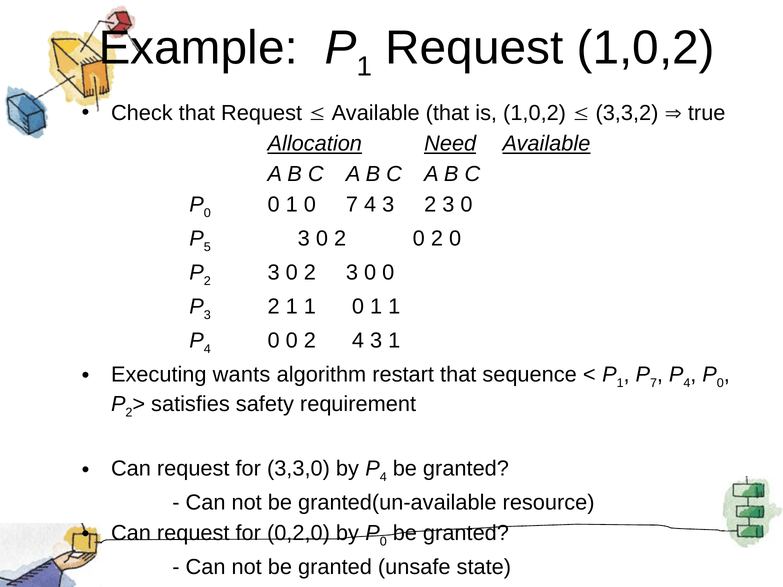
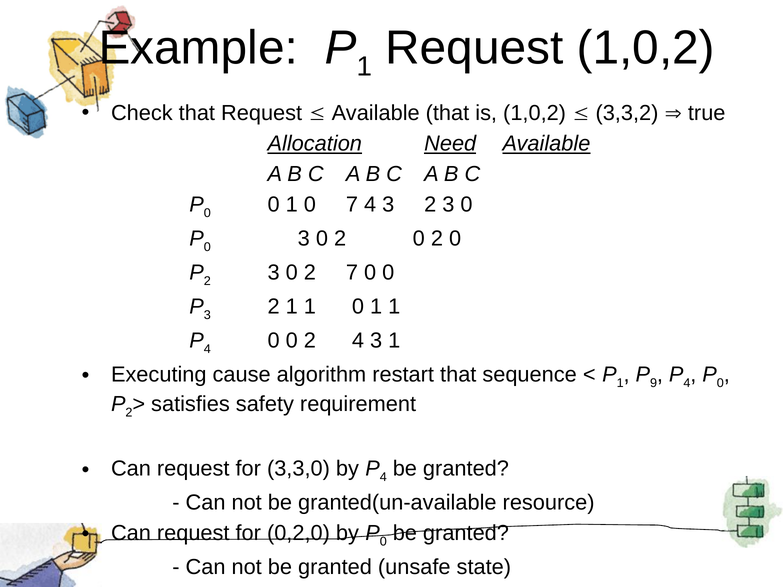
5: 5 -> 0 (207, 247)
0 2 3: 3 -> 7 (352, 273)
wants: wants -> cause (242, 375)
7: 7 -> 9 (654, 383)
